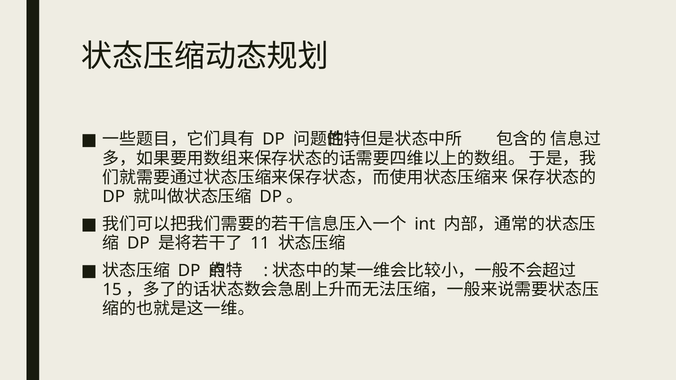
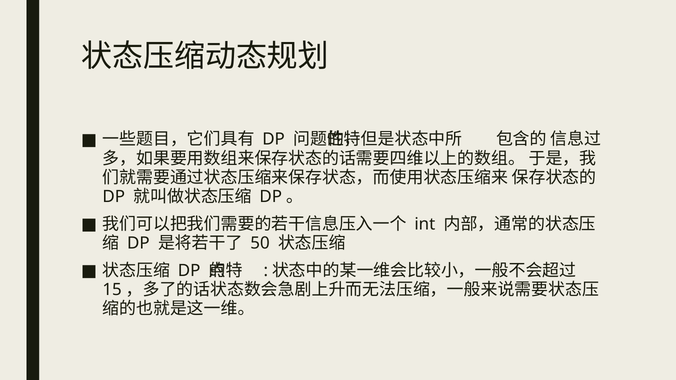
11: 11 -> 50 (260, 243)
